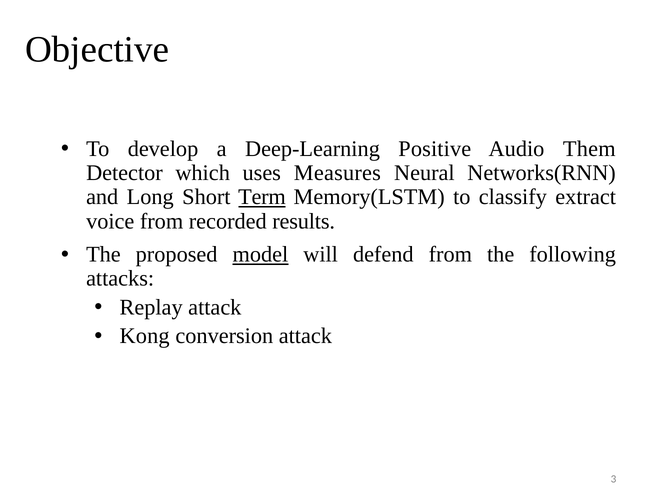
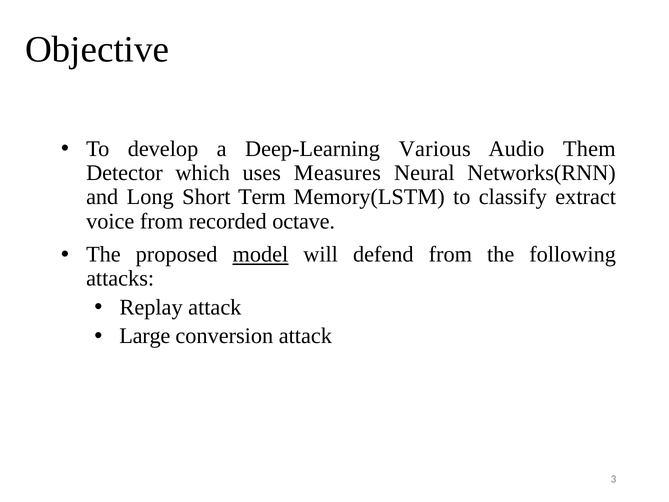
Positive: Positive -> Various (435, 149)
Term underline: present -> none (262, 197)
results: results -> octave (304, 221)
Kong: Kong -> Large (145, 336)
